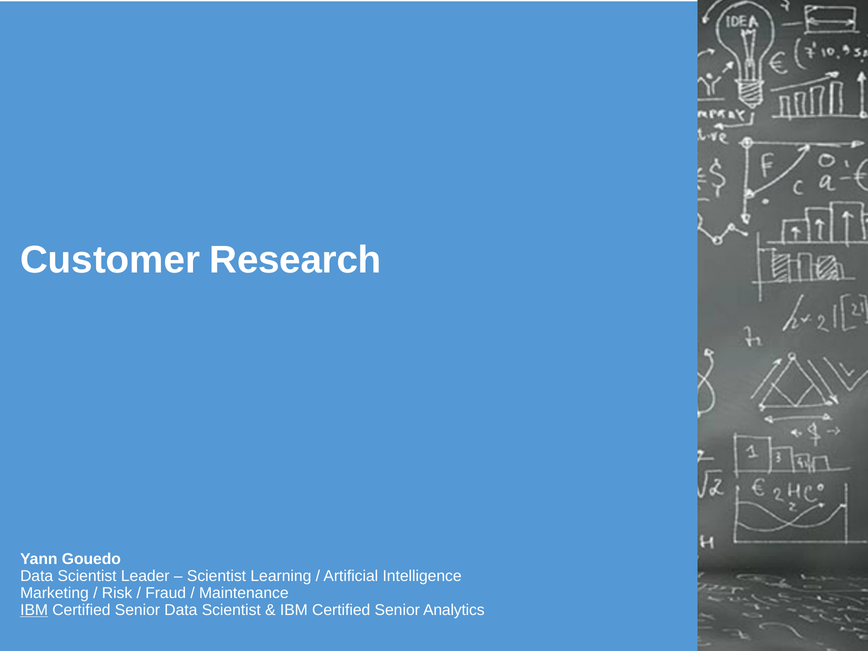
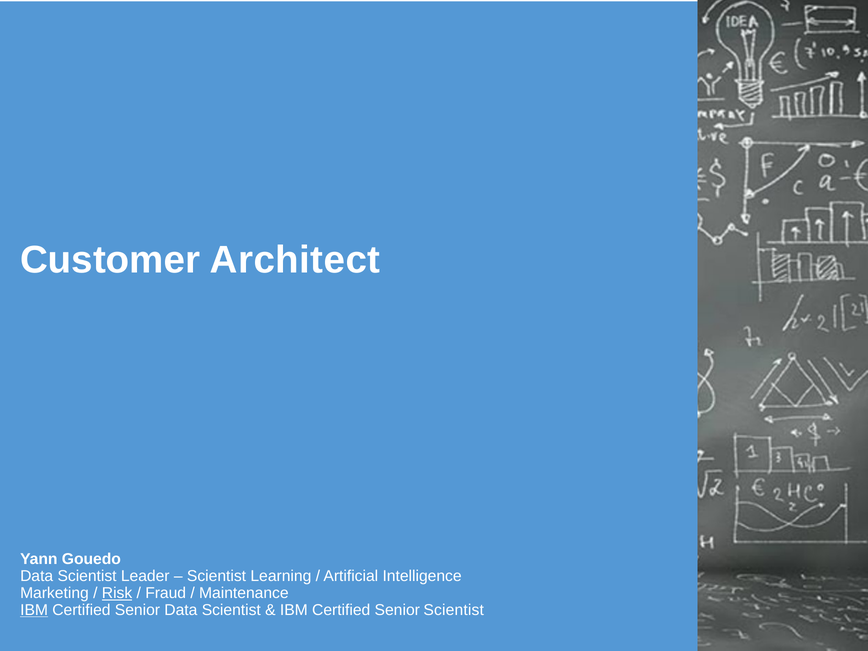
Research: Research -> Architect (295, 260)
Risk underline: none -> present (117, 593)
Senior Analytics: Analytics -> Scientist (454, 610)
